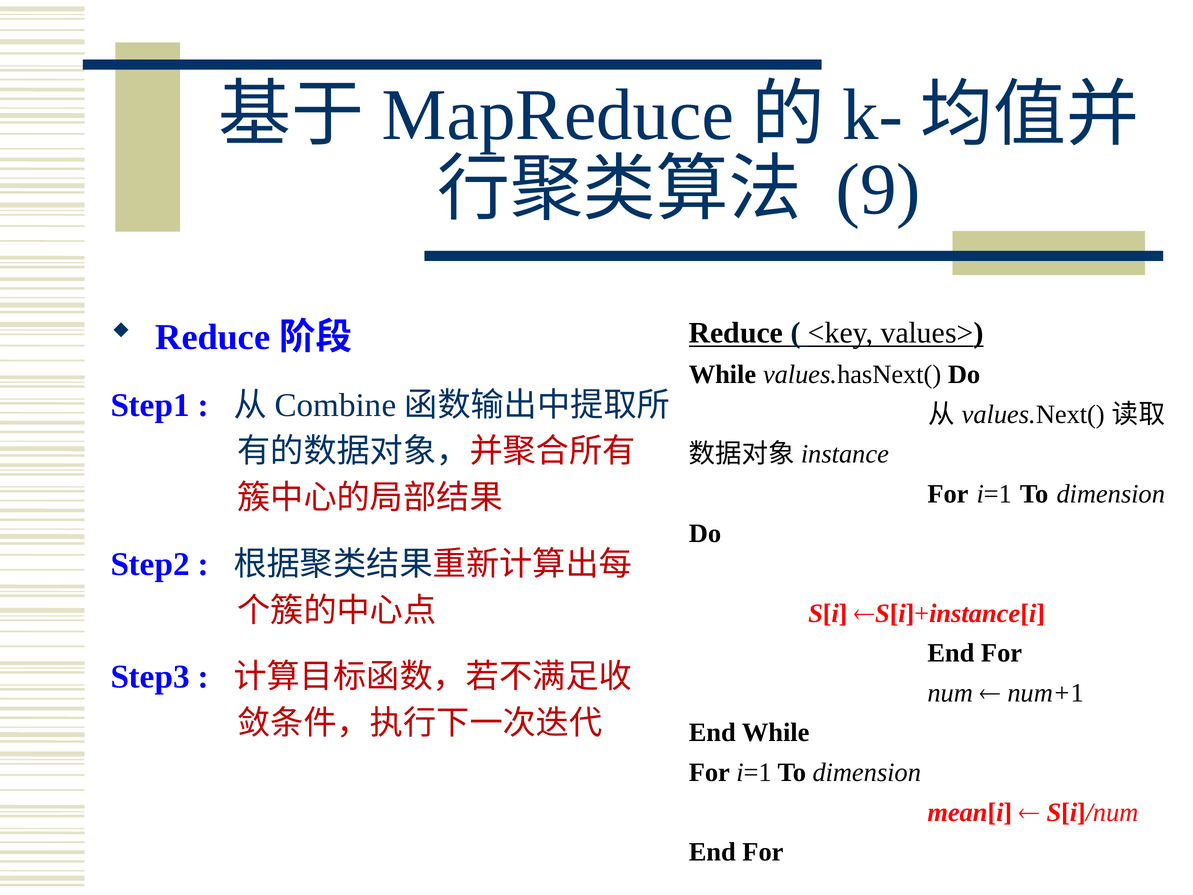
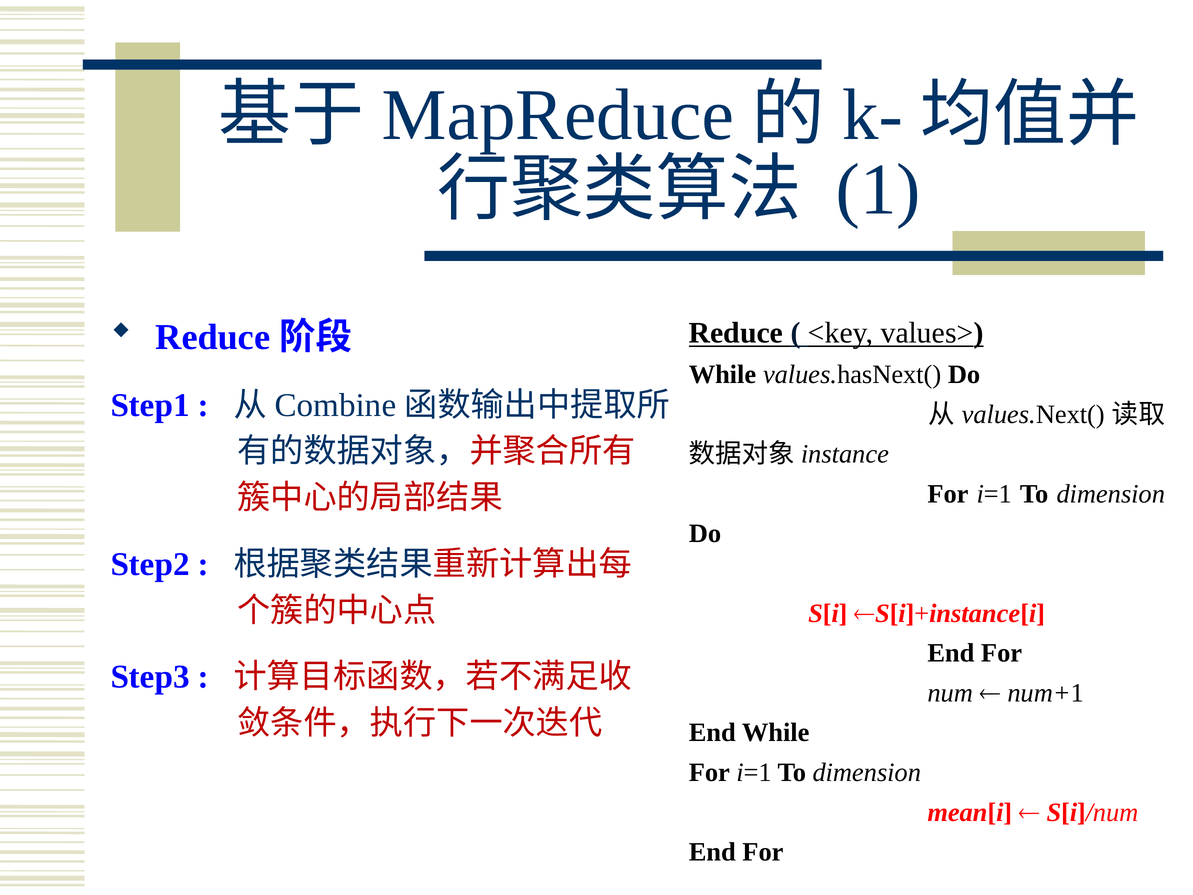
9: 9 -> 1 (878, 189)
